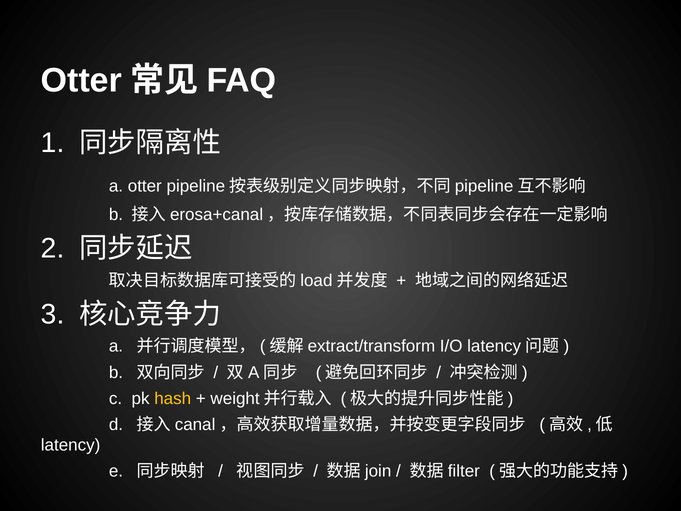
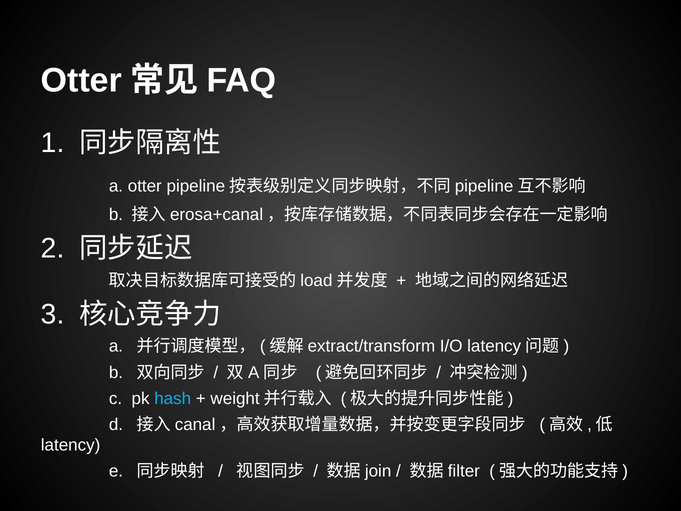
hash colour: yellow -> light blue (173, 398)
